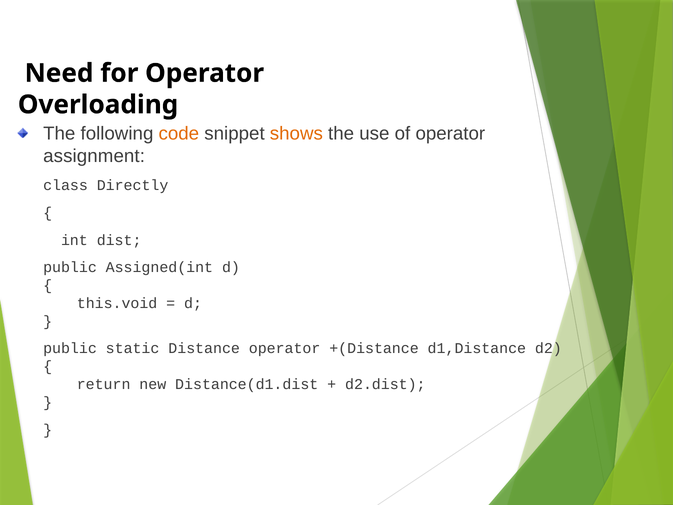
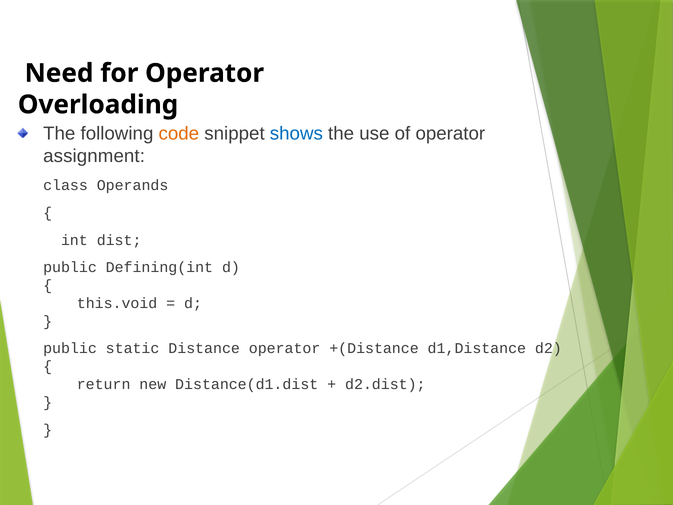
shows colour: orange -> blue (296, 134)
Directly: Directly -> Operands (133, 185)
Assigned(int: Assigned(int -> Defining(int (159, 267)
